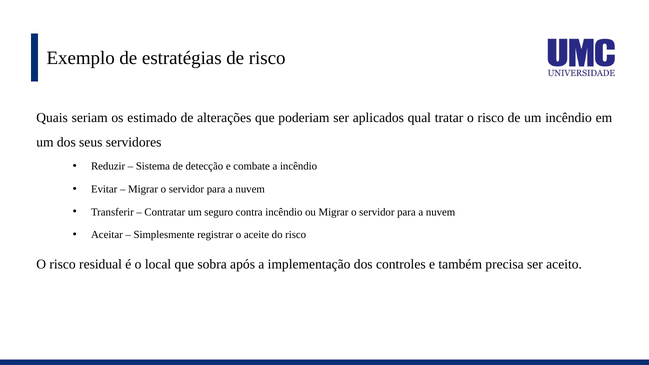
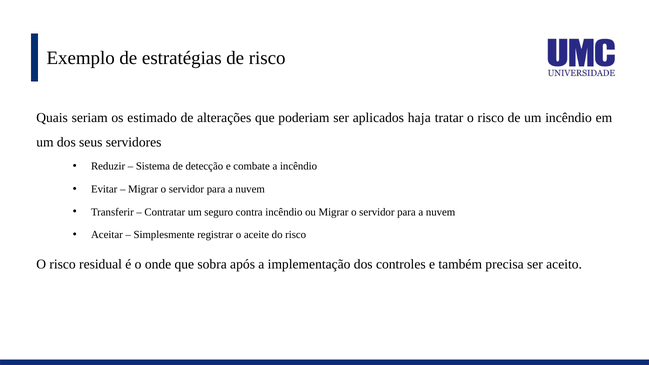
qual: qual -> haja (419, 118)
local: local -> onde (158, 264)
